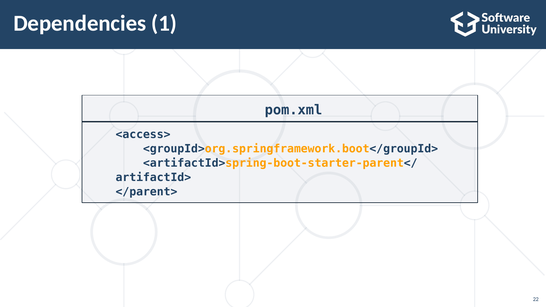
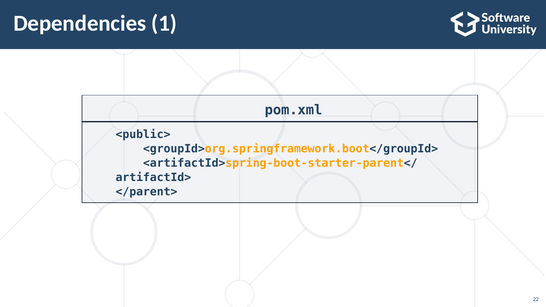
<access>: <access> -> <public> (143, 134)
